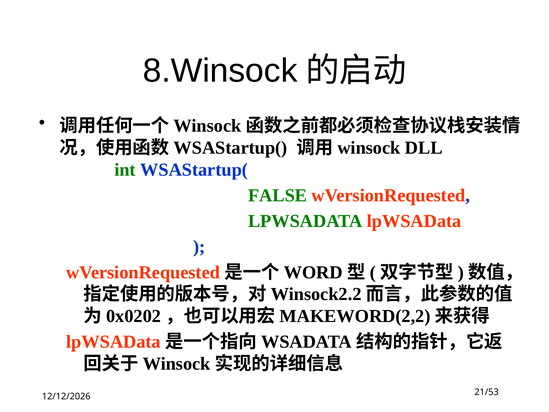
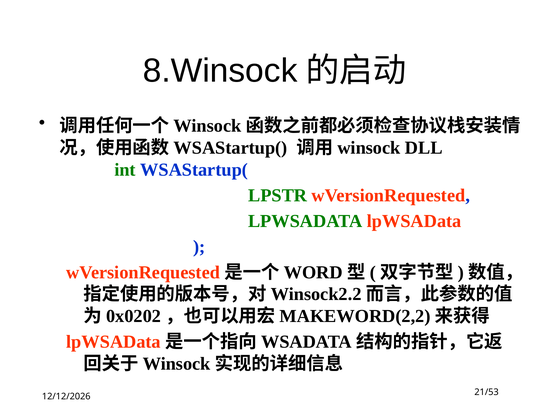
FALSE: FALSE -> LPSTR (278, 195)
